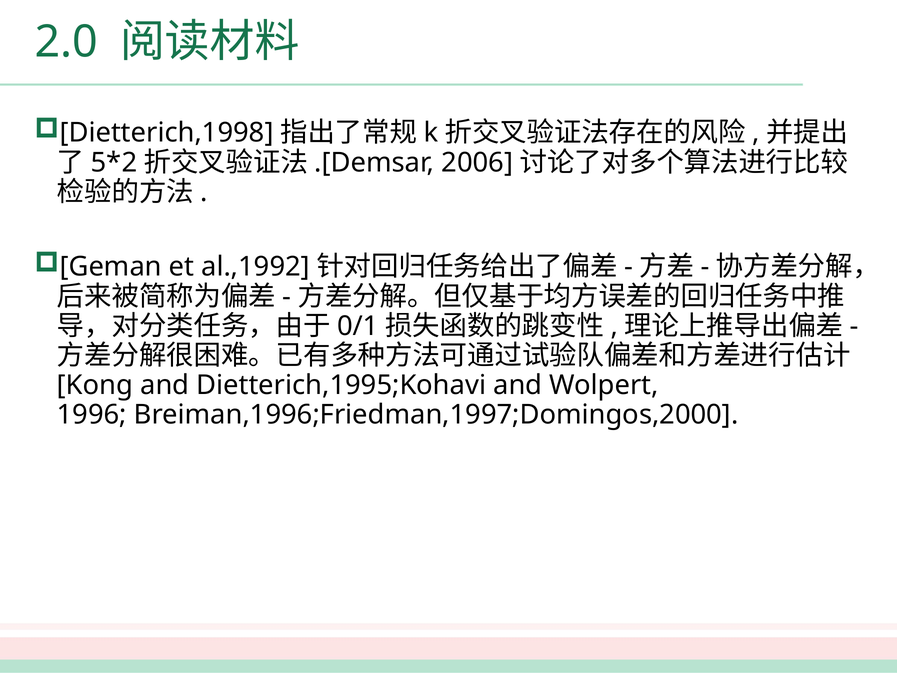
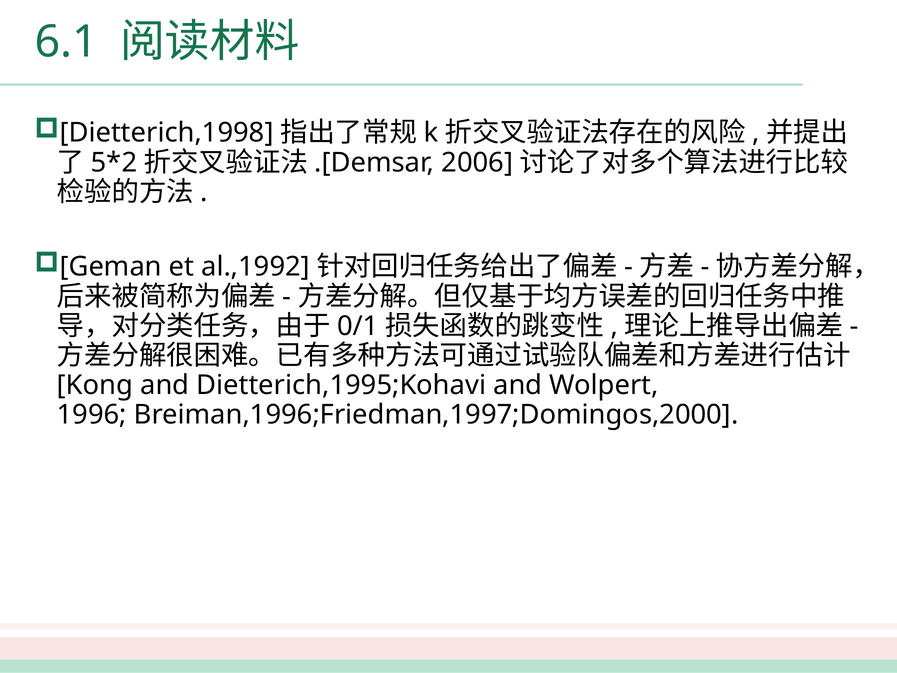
2.0: 2.0 -> 6.1 (66, 42)
